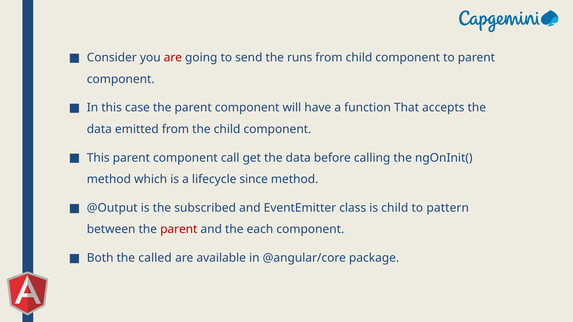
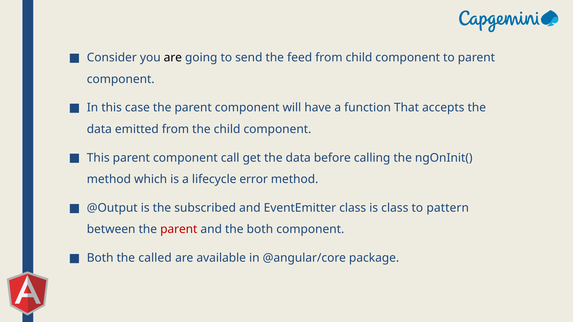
are colour: red -> black (173, 58)
runs: runs -> feed (300, 58)
since: since -> error (254, 179)
is child: child -> class (395, 208)
the each: each -> both (260, 230)
